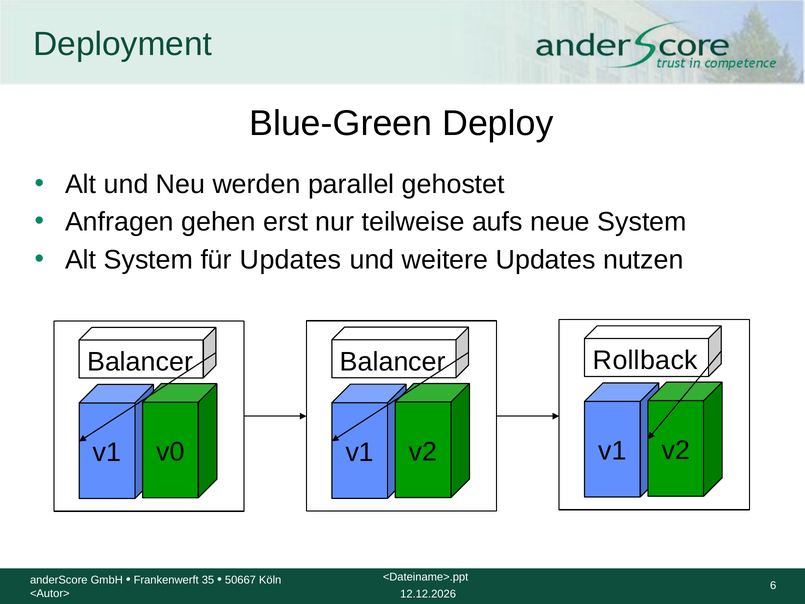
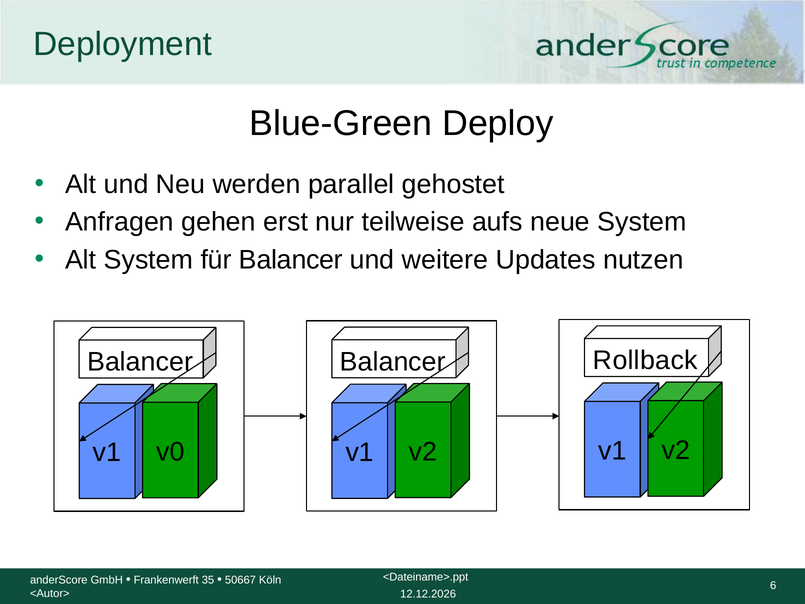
für Updates: Updates -> Balancer (291, 260)
